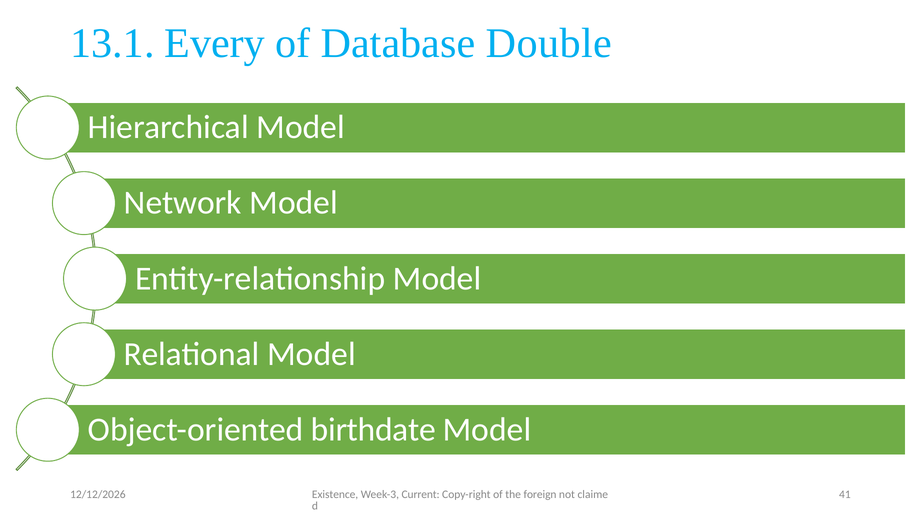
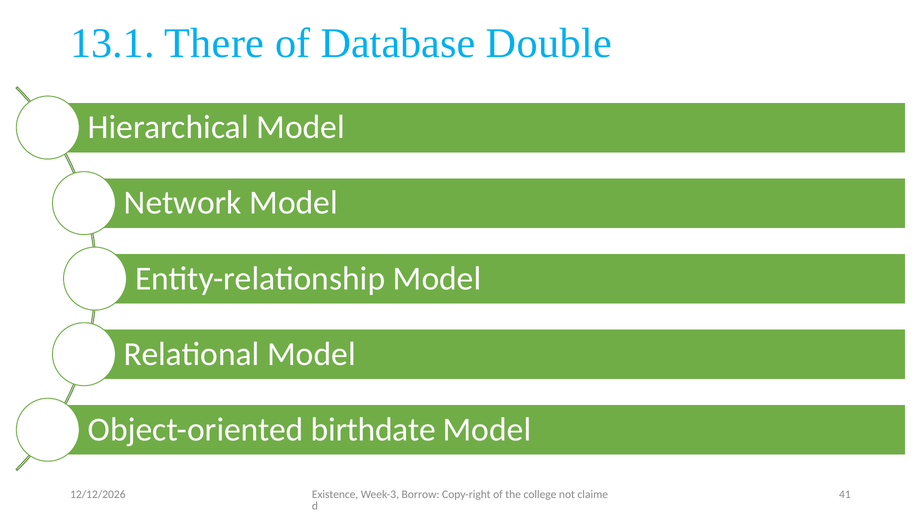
Every: Every -> There (214, 44)
Current: Current -> Borrow (421, 495)
foreign: foreign -> college (540, 495)
